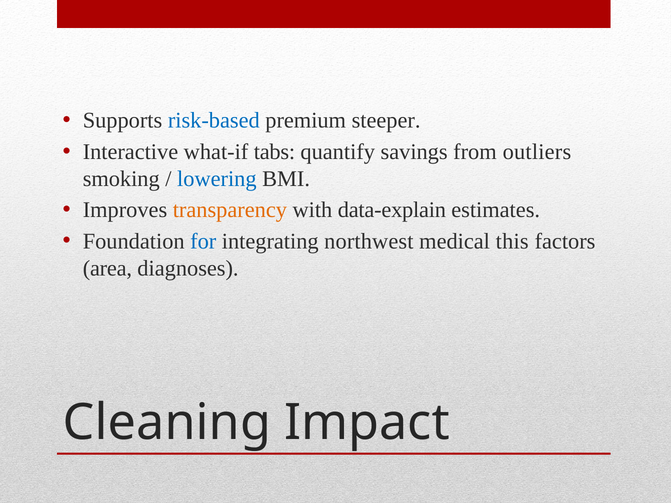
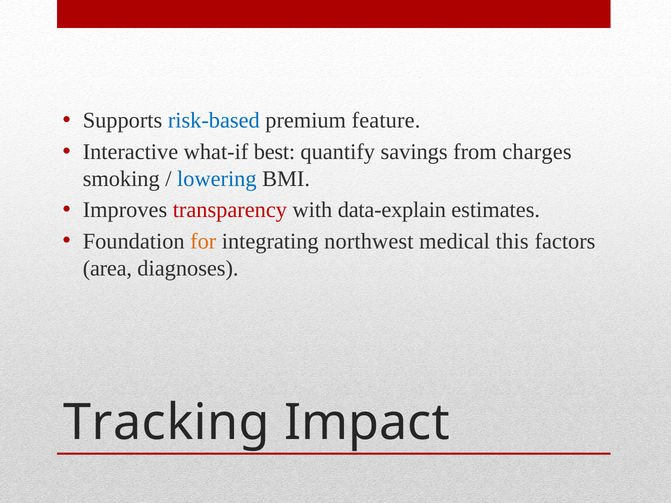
steeper: steeper -> feature (386, 121)
tabs: tabs -> best (274, 152)
outliers: outliers -> charges (537, 152)
transparency colour: orange -> red (230, 210)
for colour: blue -> orange (203, 241)
Cleaning: Cleaning -> Tracking (167, 423)
